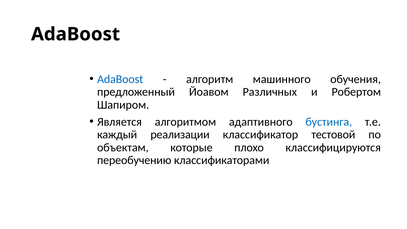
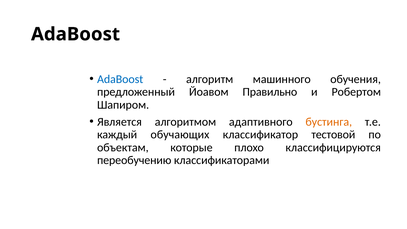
Различных: Различных -> Правильно (270, 92)
бустинга colour: blue -> orange (329, 122)
реализации: реализации -> обучающих (180, 135)
